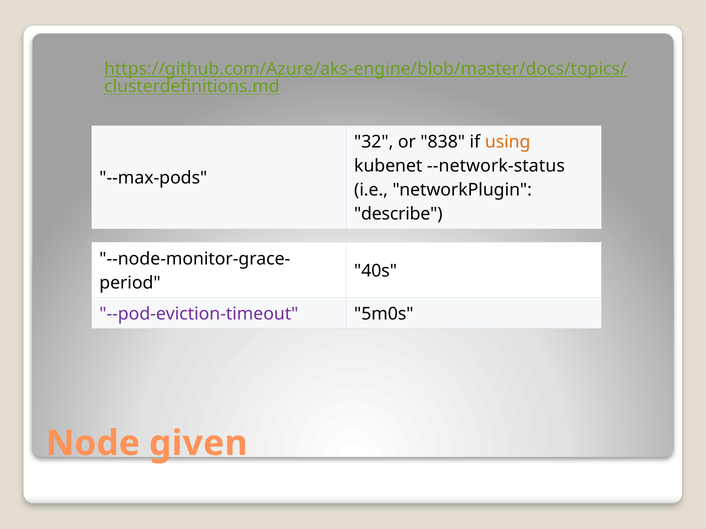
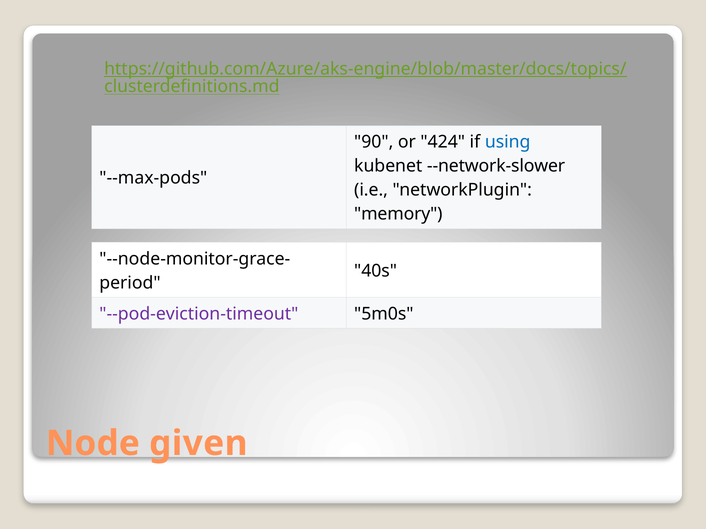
32: 32 -> 90 (374, 142)
838: 838 -> 424 (443, 142)
using colour: orange -> blue (508, 142)
--network-status: --network-status -> --network-slower (496, 166)
describe: describe -> memory (398, 214)
